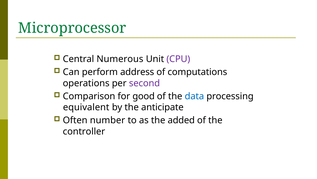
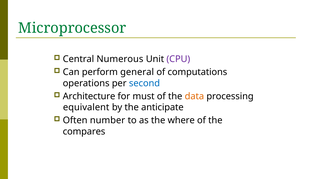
address: address -> general (137, 72)
second colour: purple -> blue (144, 83)
Comparison: Comparison -> Architecture (89, 96)
good: good -> must (144, 96)
data colour: blue -> orange (194, 96)
added: added -> where (181, 120)
controller: controller -> compares (84, 131)
